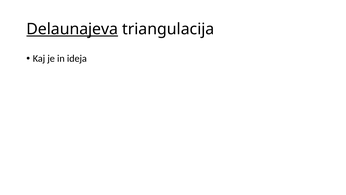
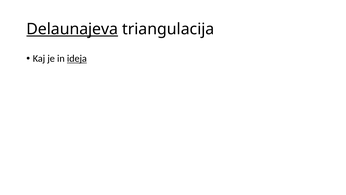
ideja underline: none -> present (77, 58)
